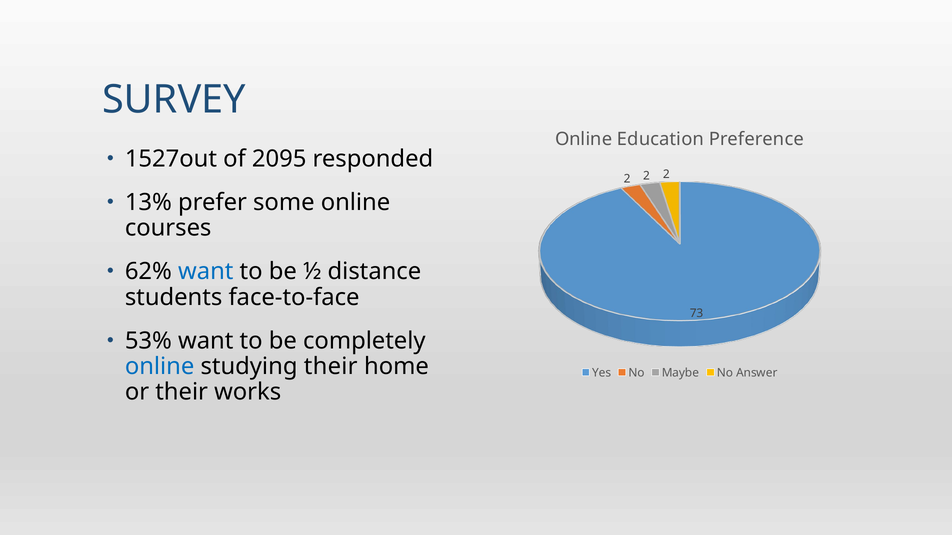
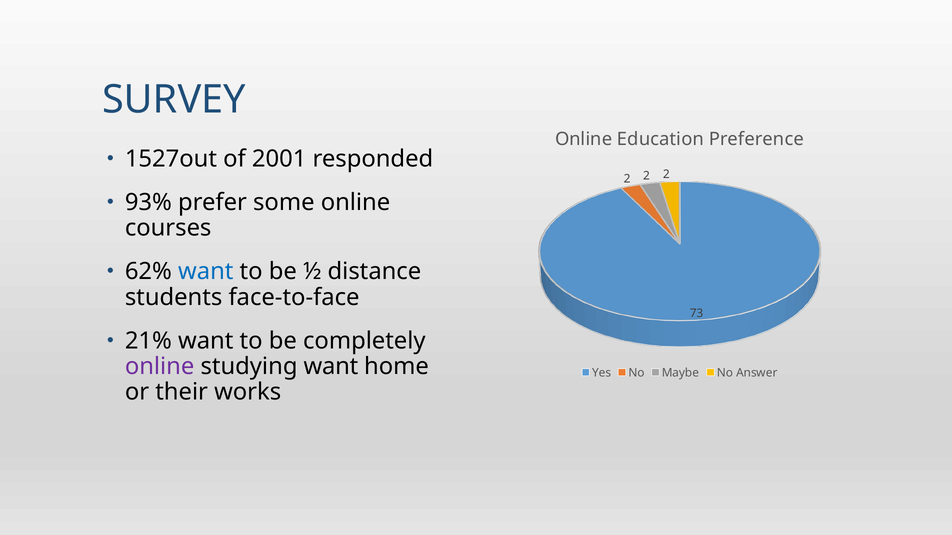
2095: 2095 -> 2001 (279, 159)
13%: 13% -> 93% (148, 203)
53%: 53% -> 21% (148, 341)
online colour: blue -> purple (160, 367)
studying their: their -> want (331, 367)
